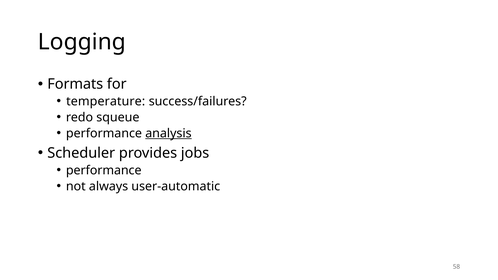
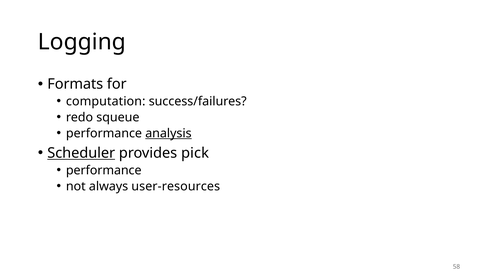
temperature: temperature -> computation (106, 101)
Scheduler underline: none -> present (81, 153)
jobs: jobs -> pick (195, 153)
user-automatic: user-automatic -> user-resources (176, 186)
